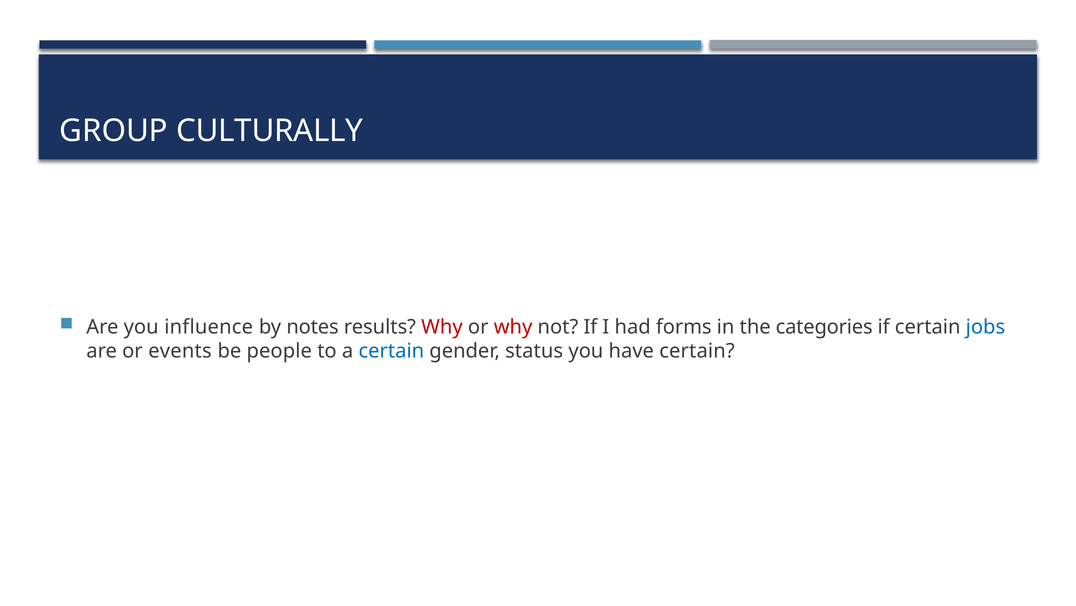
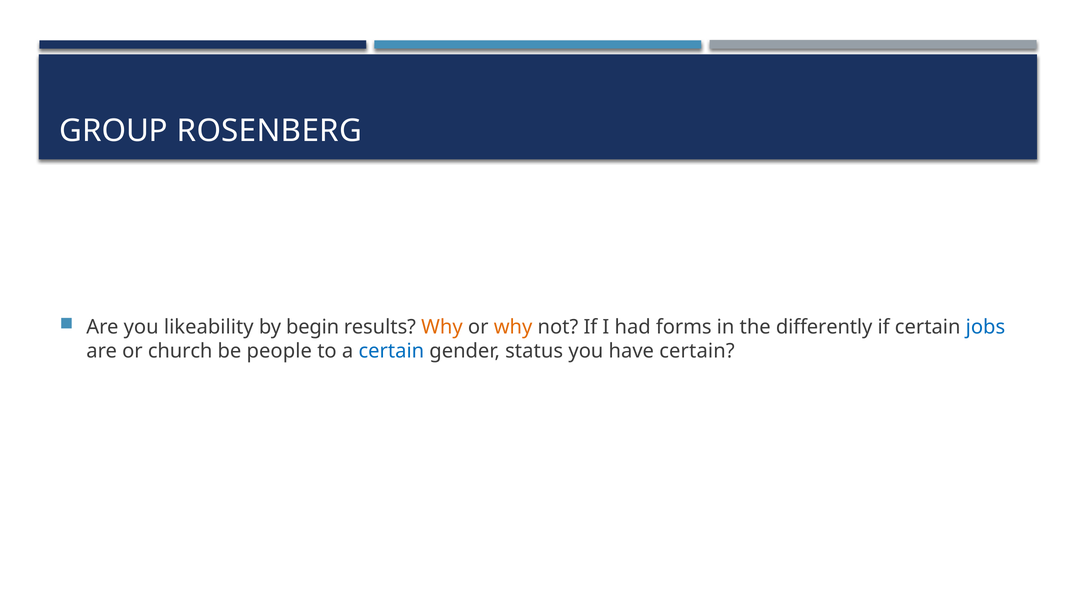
CULTURALLY: CULTURALLY -> ROSENBERG (269, 131)
influence: influence -> likeability (209, 327)
notes: notes -> begin (313, 327)
Why colour: red -> orange (442, 327)
why colour: red -> orange (513, 327)
categories: categories -> differently (824, 327)
events: events -> church (180, 351)
